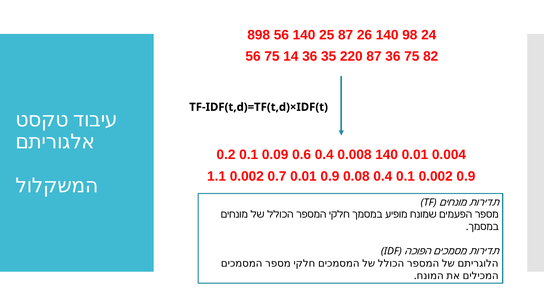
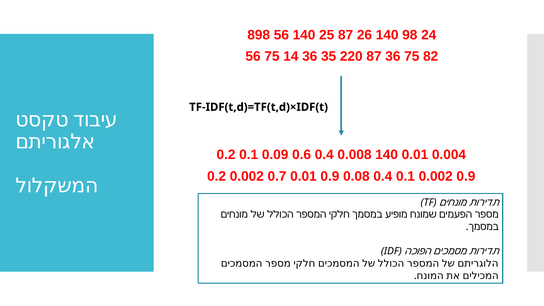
1.1: 1.1 -> 0.2 (217, 176)
